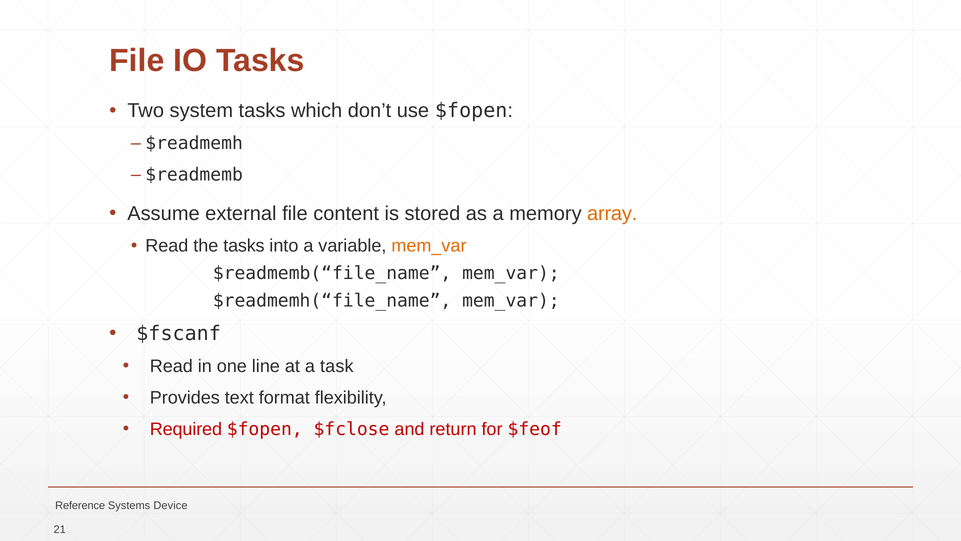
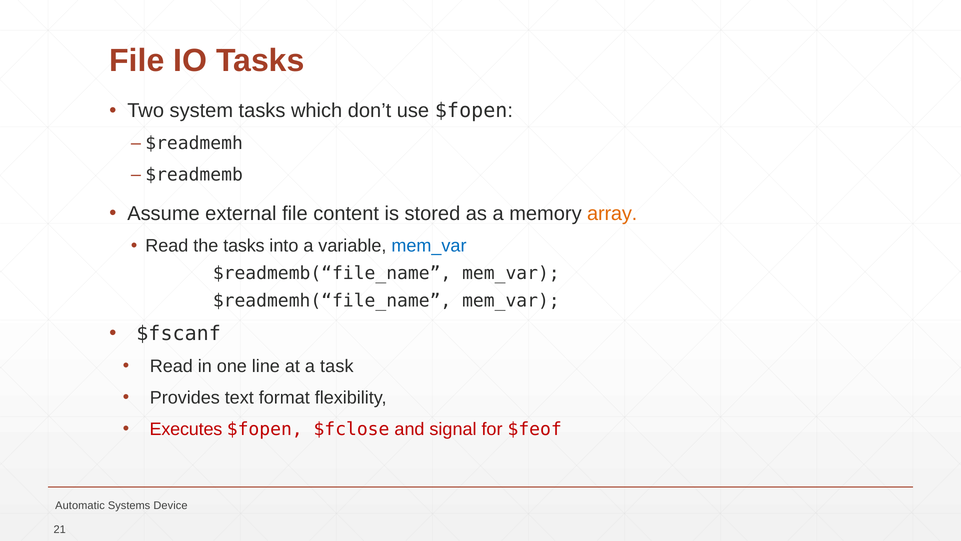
mem_var colour: orange -> blue (429, 246)
Required: Required -> Executes (186, 429)
return: return -> signal (453, 429)
Reference: Reference -> Automatic (80, 505)
